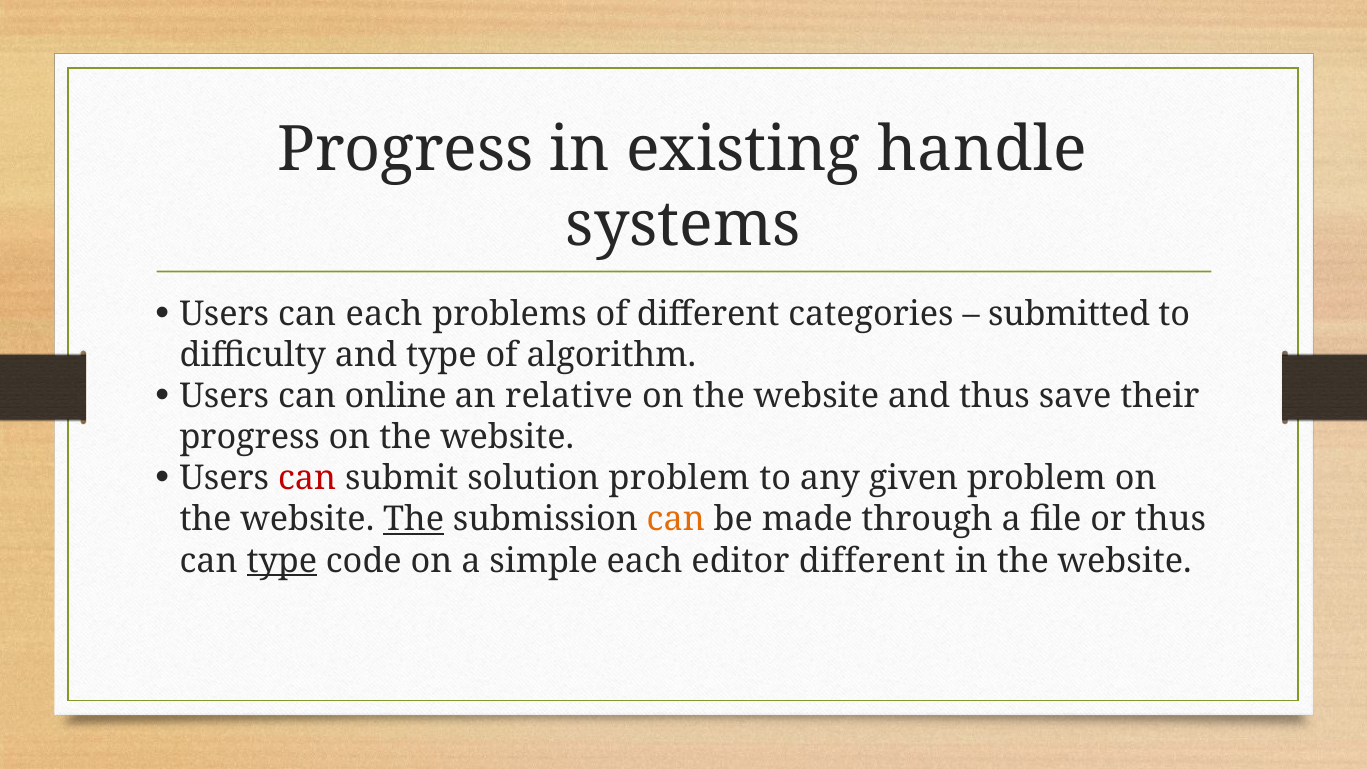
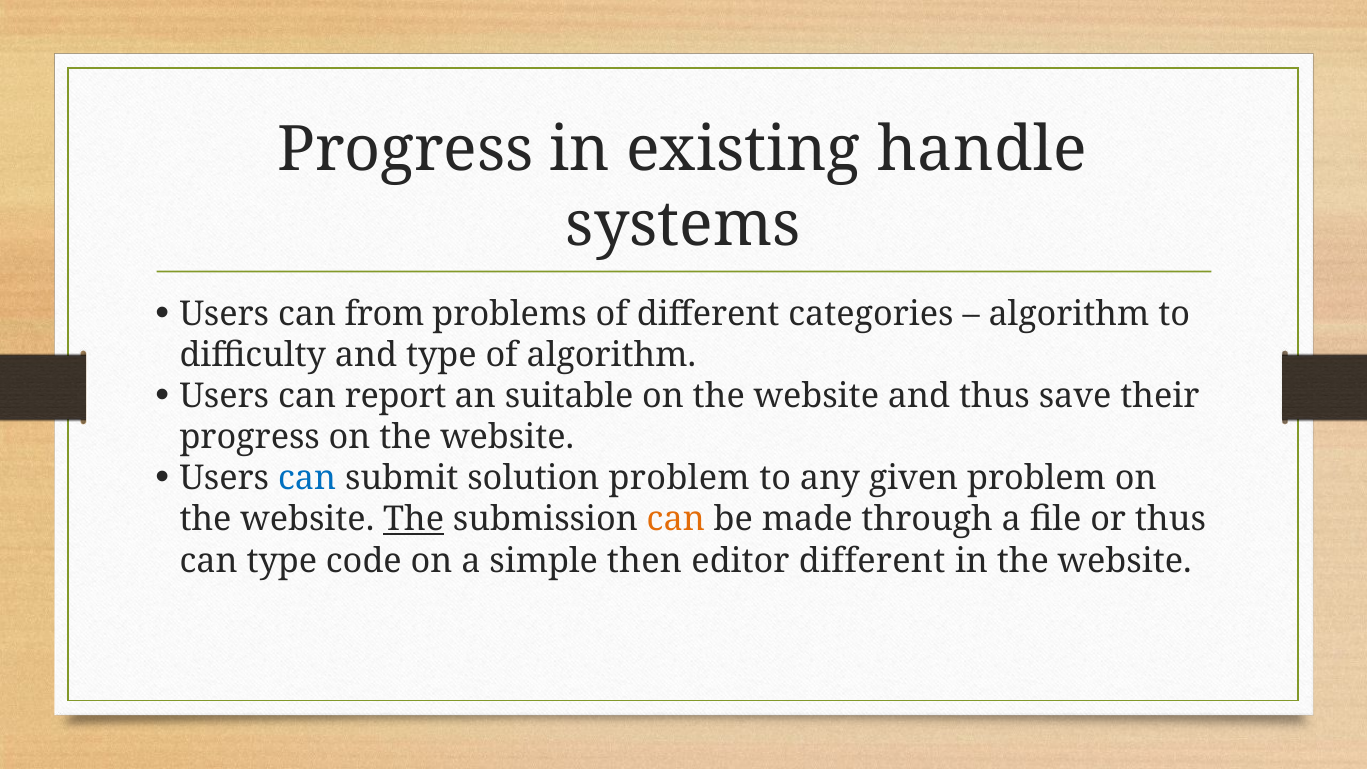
can each: each -> from (384, 315)
submitted: submitted -> algorithm (1069, 315)
online: online -> report (396, 397)
relative: relative -> suitable (569, 397)
can colour: red -> blue (307, 479)
type underline: present -> none (282, 561)
simple each: each -> then (644, 561)
